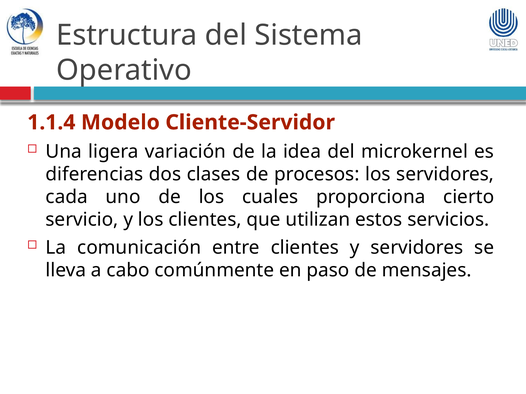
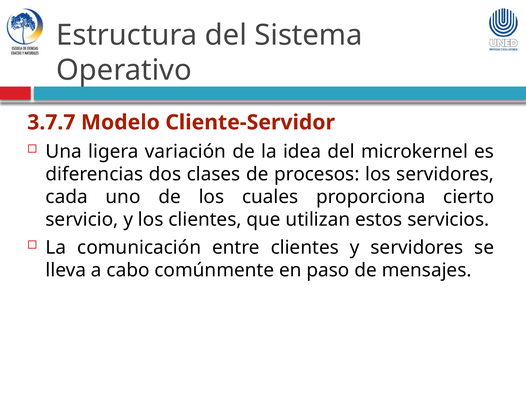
1.1.4: 1.1.4 -> 3.7.7 (51, 123)
